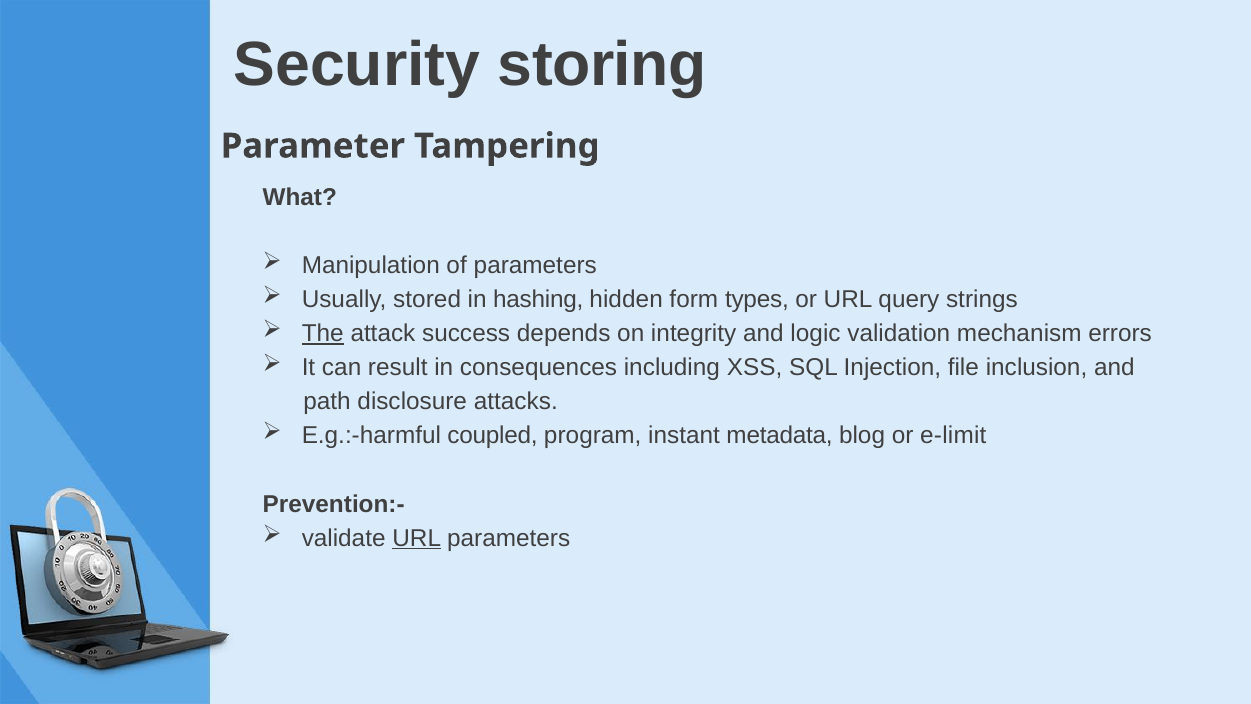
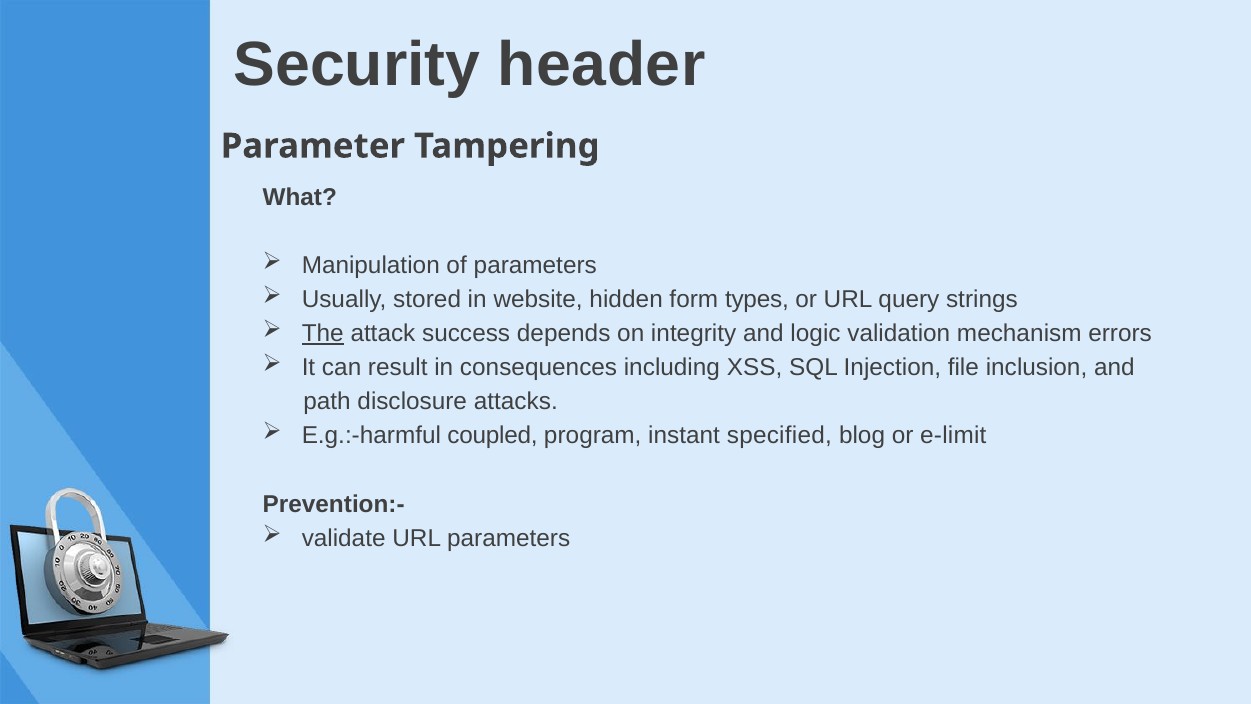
storing: storing -> header (602, 65)
hashing: hashing -> website (538, 299)
metadata: metadata -> specified (779, 436)
URL underline: present -> none (417, 538)
